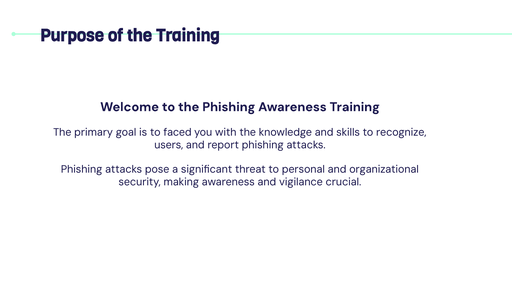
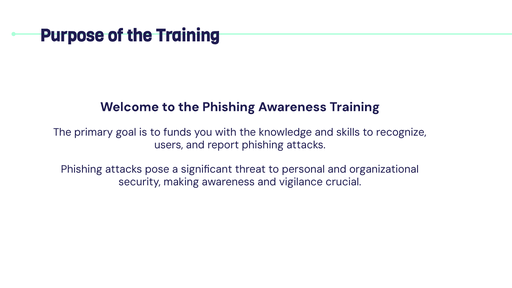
faced: faced -> funds (177, 132)
